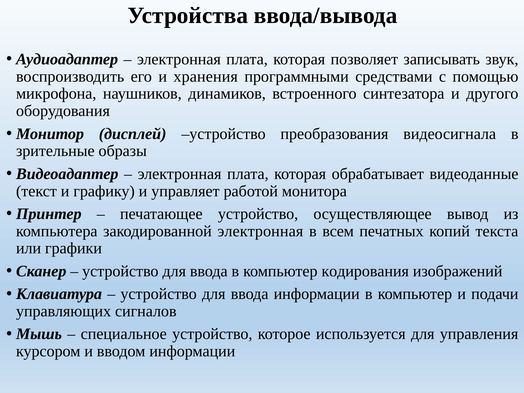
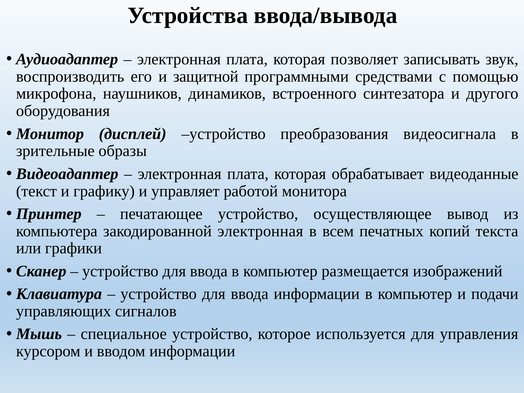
хранения: хранения -> защитной (206, 76)
кодирования: кодирования -> размещается (365, 271)
